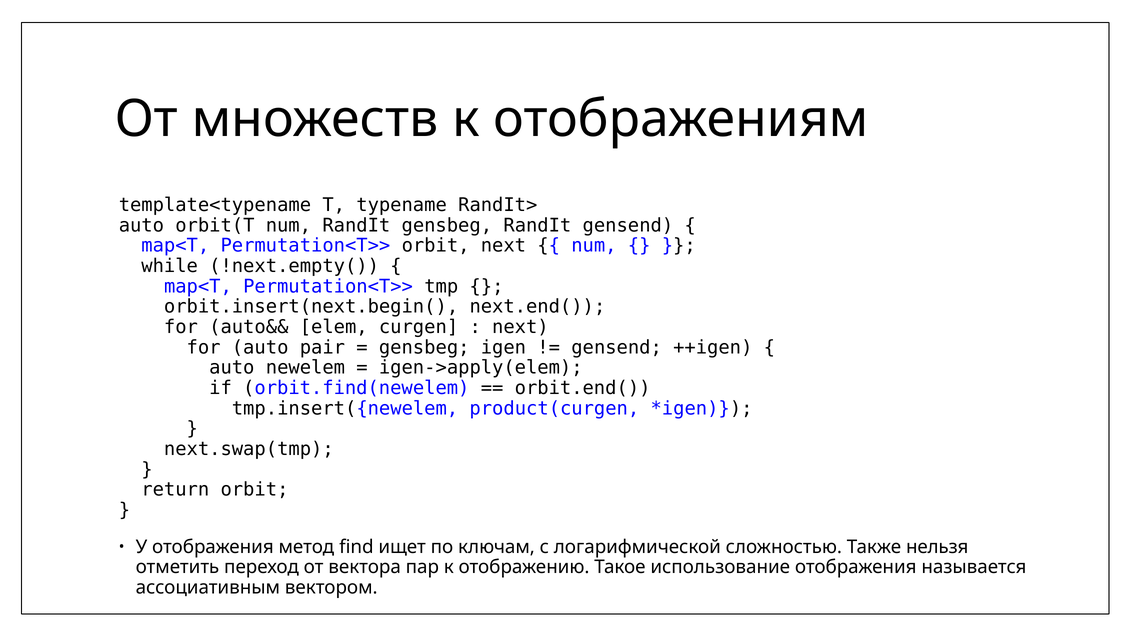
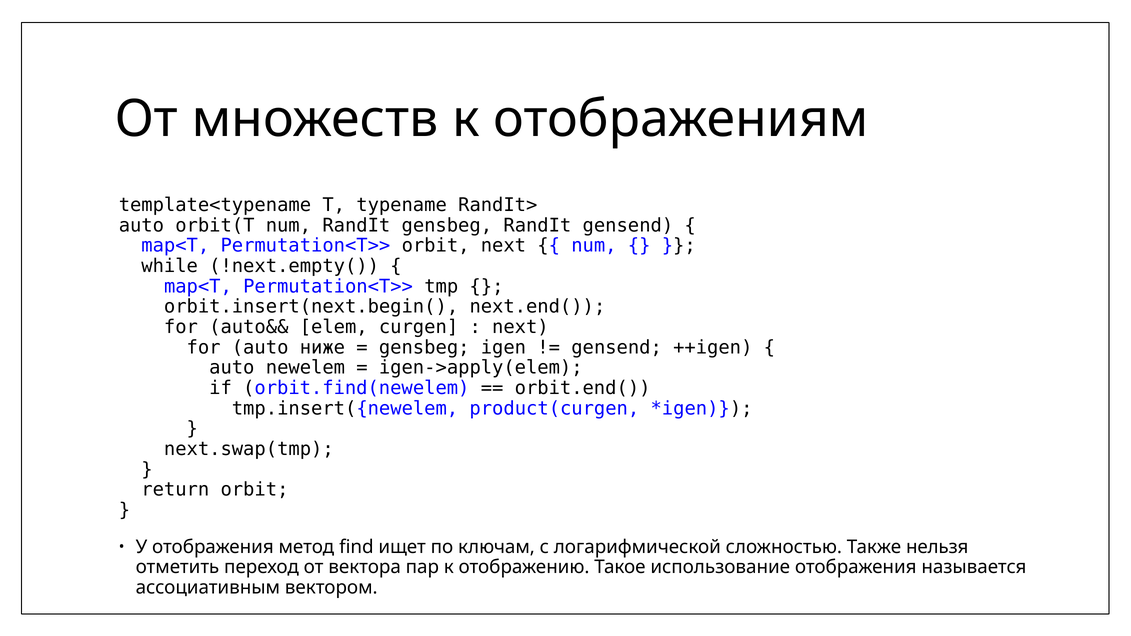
pair: pair -> ниже (322, 348)
